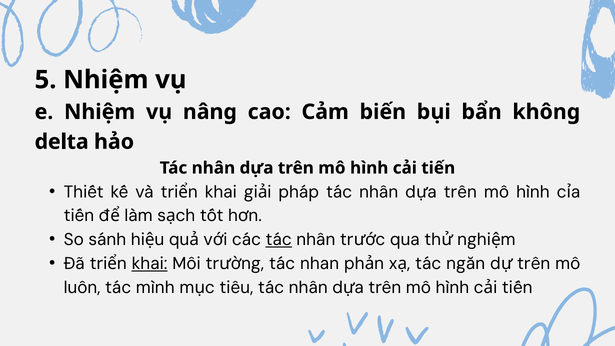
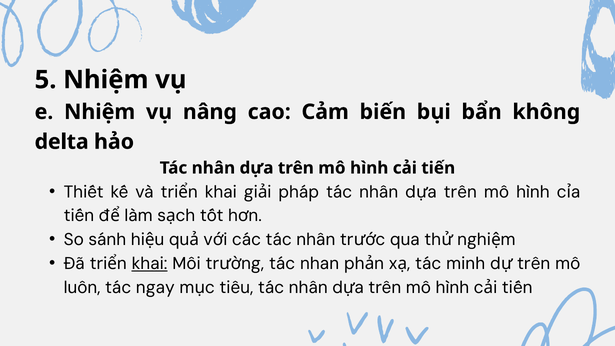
tác underline: present -> none (279, 240)
ngắn: ngắn -> minh (466, 264)
mình: mình -> ngay (155, 288)
